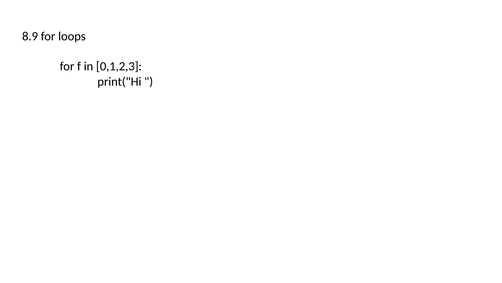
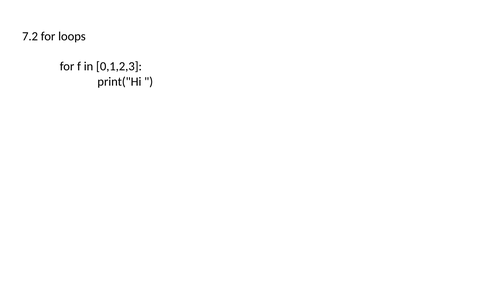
8.9: 8.9 -> 7.2 (30, 36)
